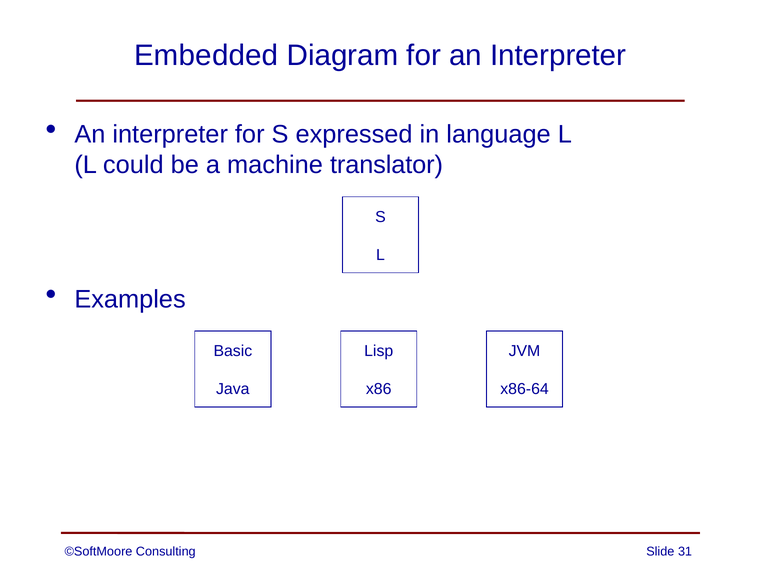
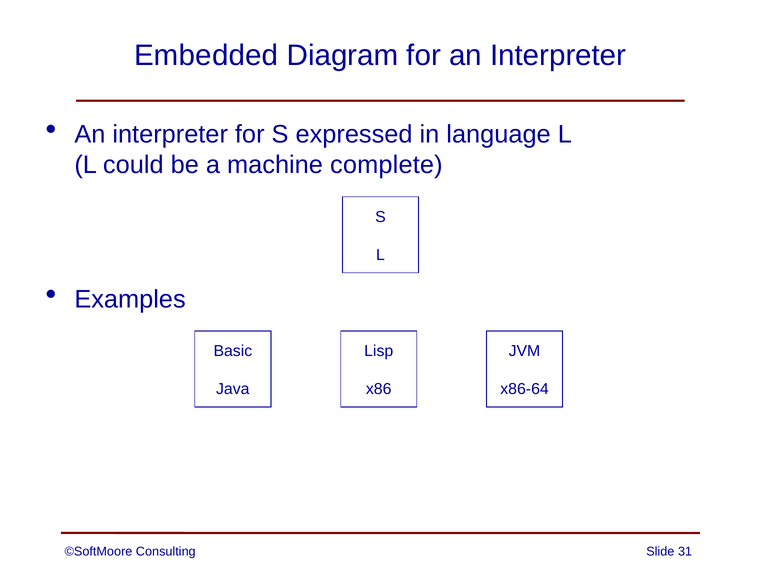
translator: translator -> complete (386, 165)
